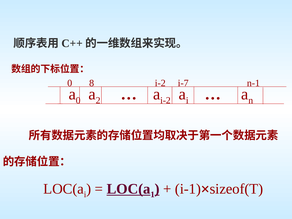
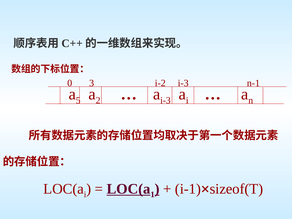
8: 8 -> 3 (92, 83)
i-2 i-7: i-7 -> i-3 (183, 83)
0: 0 -> 5 (78, 100)
i-2: i-2 -> i-3 (165, 100)
